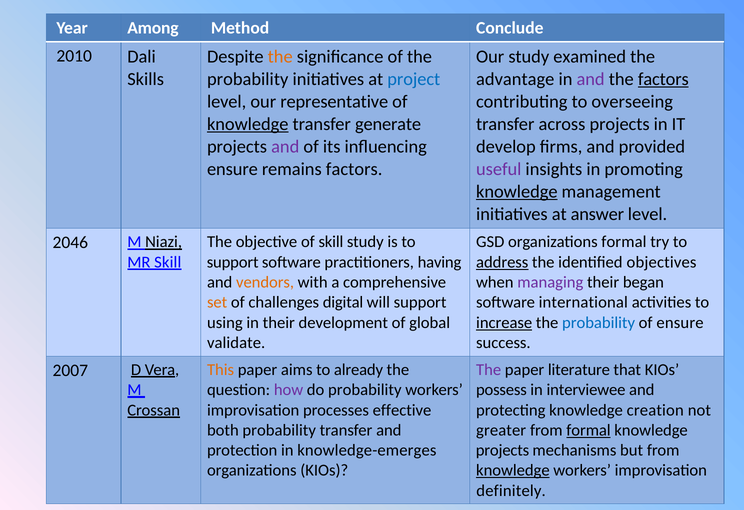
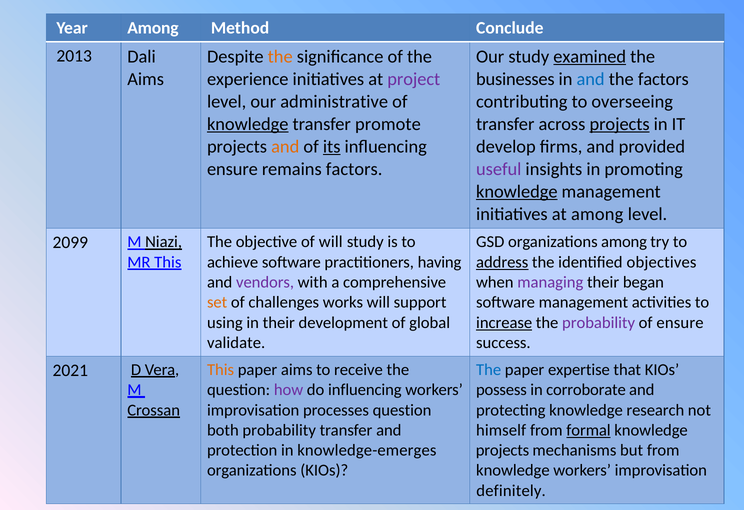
2010: 2010 -> 2013 (74, 56)
examined underline: none -> present (590, 57)
Skills: Skills -> Aims (146, 79)
probability: probability -> experience (248, 79)
project colour: blue -> purple (414, 79)
advantage: advantage -> businesses (515, 79)
and colour: purple -> blue (591, 79)
factors underline: present -> none (663, 79)
representative: representative -> administrative (334, 102)
generate: generate -> promote (388, 124)
projects underline: none -> present (620, 124)
and colour: purple -> orange (285, 147)
its underline: none -> present (332, 147)
at answer: answer -> among (597, 214)
of skill: skill -> will (331, 242)
organizations formal: formal -> among (624, 242)
2046: 2046 -> 2099 (70, 243)
MR Skill: Skill -> This (168, 263)
support: support -> achieve (233, 263)
vendors colour: orange -> purple (265, 283)
digital: digital -> works (343, 303)
software international: international -> management (583, 303)
probability colour: blue -> purple (599, 323)
already: already -> receive (358, 370)
The colour: purple -> blue (489, 370)
literature: literature -> expertise (579, 370)
2007: 2007 -> 2021 (70, 371)
do probability: probability -> influencing (365, 390)
interviewee: interviewee -> corroborate (586, 390)
processes effective: effective -> question (402, 411)
creation: creation -> research (655, 411)
greater: greater -> himself (501, 431)
knowledge underline: present -> none (513, 471)
